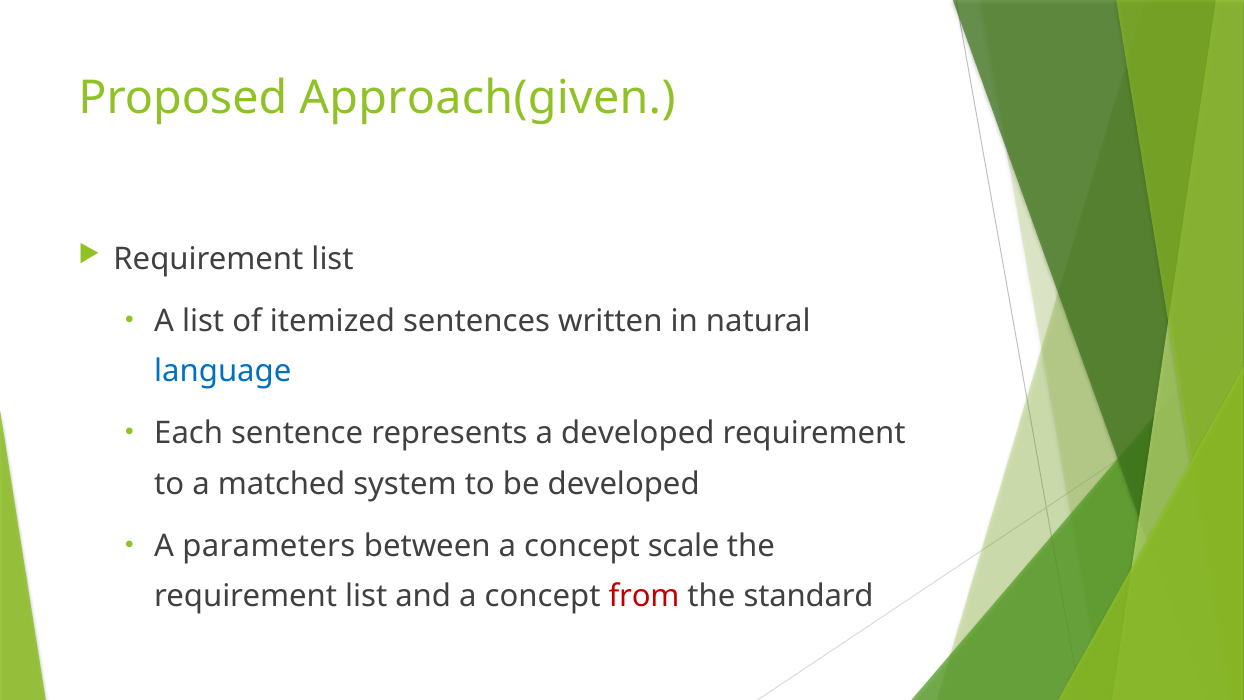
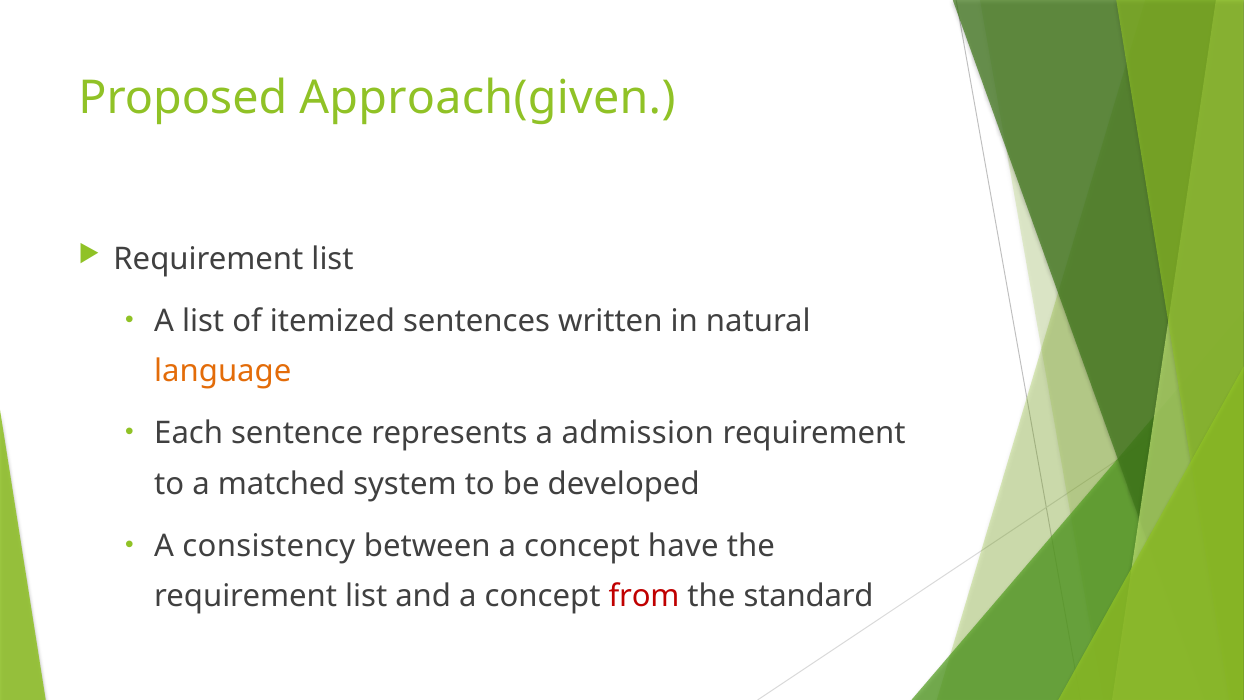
language colour: blue -> orange (223, 371)
a developed: developed -> admission (638, 433)
parameters: parameters -> consistency (269, 546)
scale: scale -> have (683, 546)
